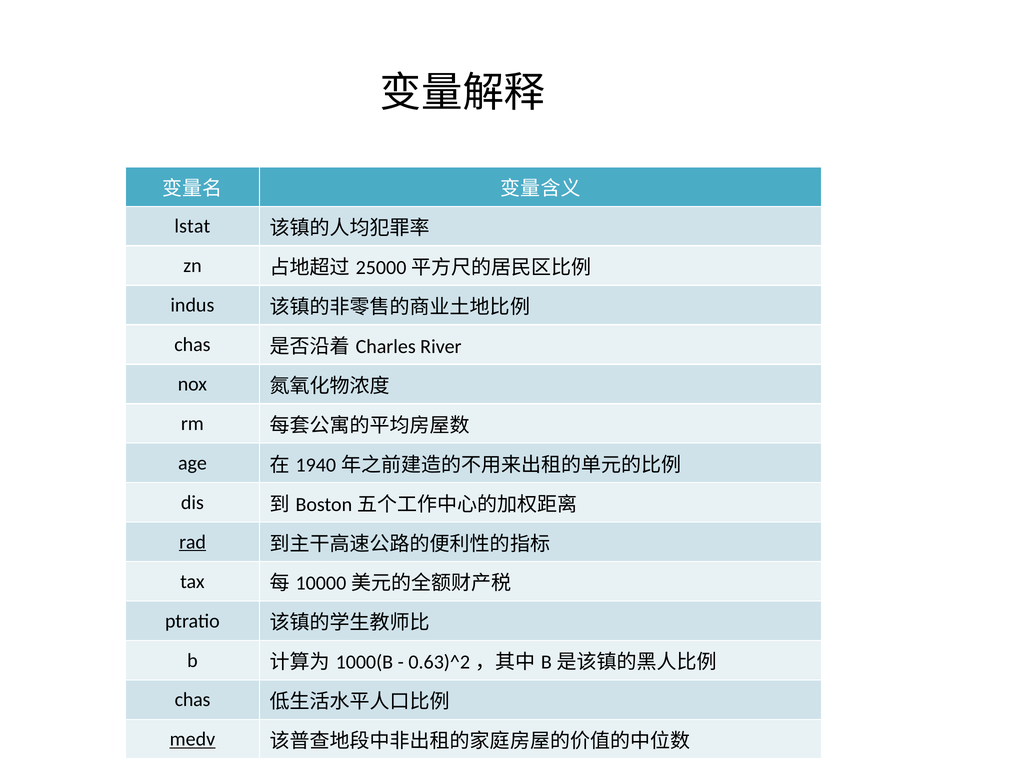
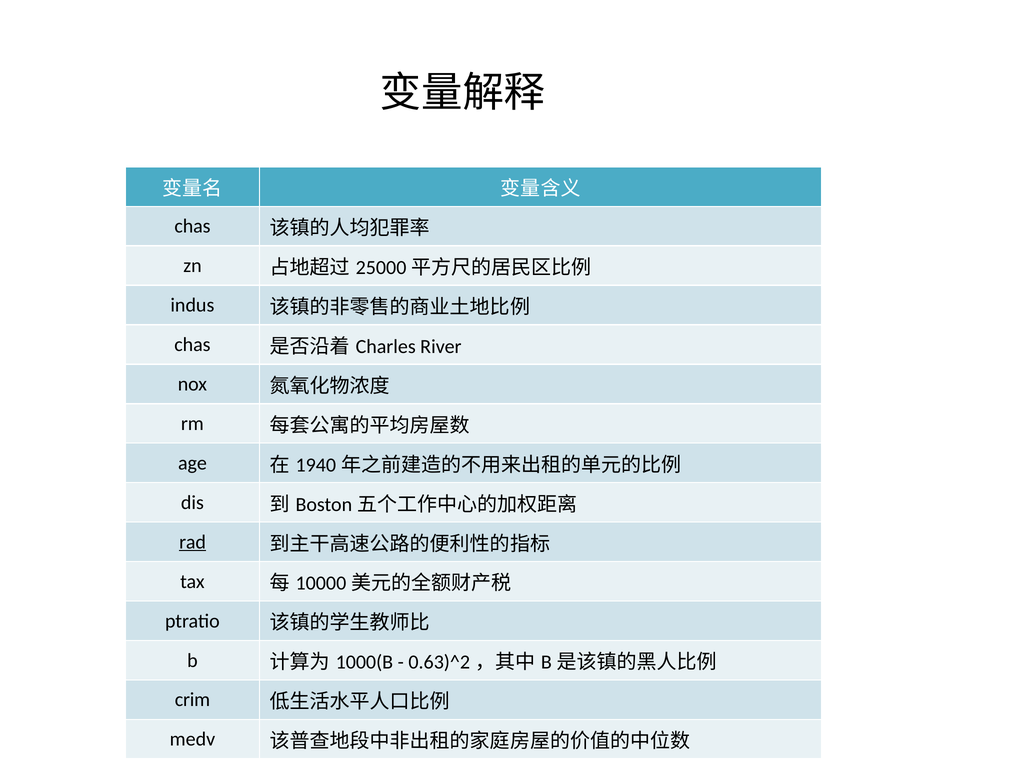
lstat: lstat -> chas (192, 226)
chas: chas -> crim (193, 700)
medv underline: present -> none (192, 739)
